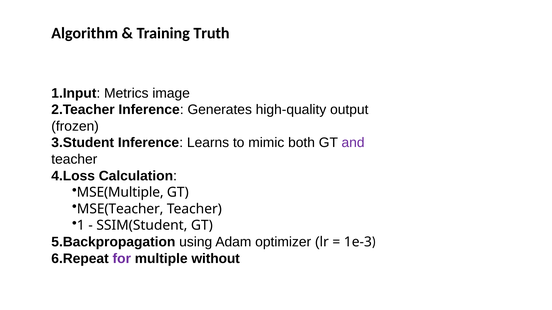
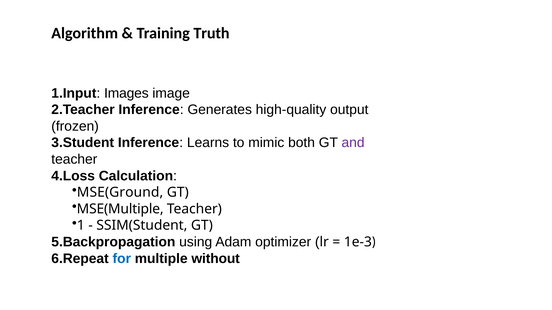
Metrics: Metrics -> Images (126, 93)
MSE(Multiple: MSE(Multiple -> MSE(Ground (120, 193)
MSE(Teacher: MSE(Teacher -> MSE(Multiple (120, 209)
for colour: purple -> blue (122, 259)
